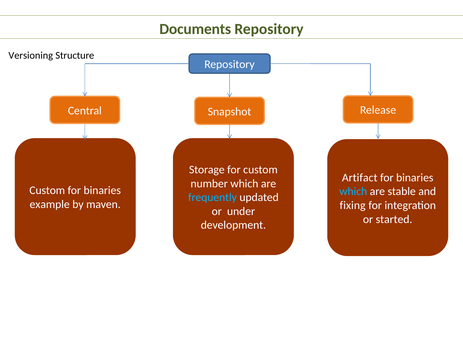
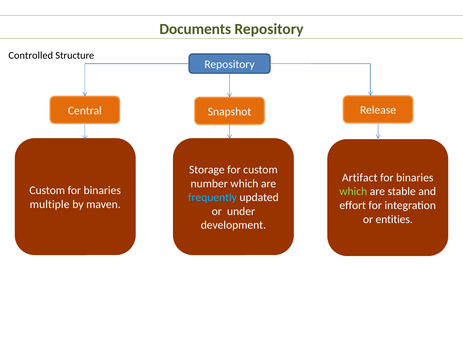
Versioning: Versioning -> Controlled (31, 55)
which colour: light blue -> light green (353, 192)
example: example -> multiple (50, 204)
fixing: fixing -> effort (353, 205)
started: started -> entities (394, 219)
